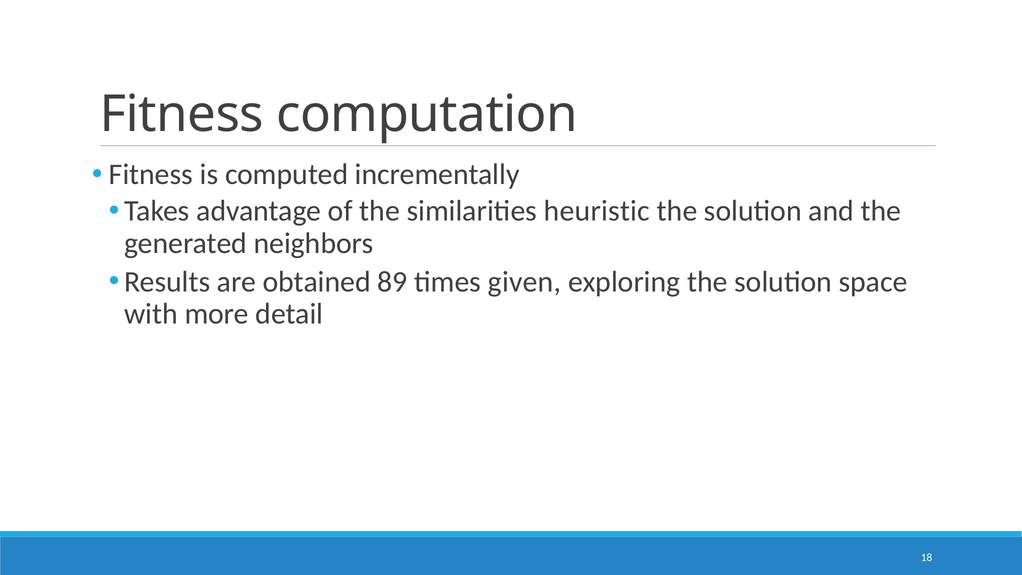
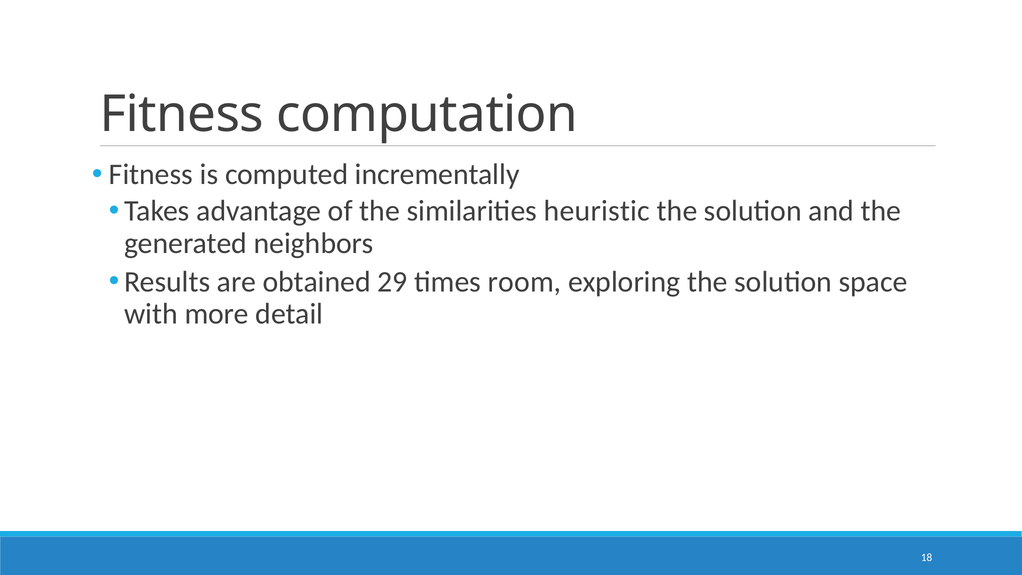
89: 89 -> 29 (392, 282)
given: given -> room (525, 282)
